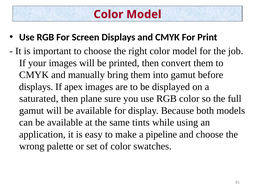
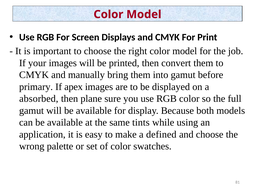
displays: displays -> primary (36, 87)
saturated: saturated -> absorbed (39, 99)
pipeline: pipeline -> defined (161, 135)
